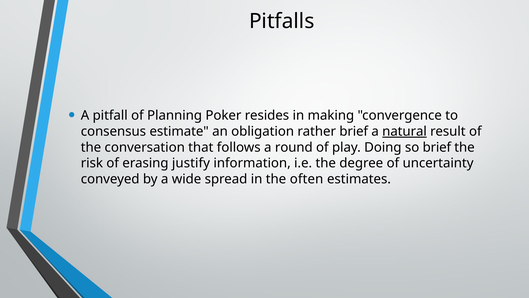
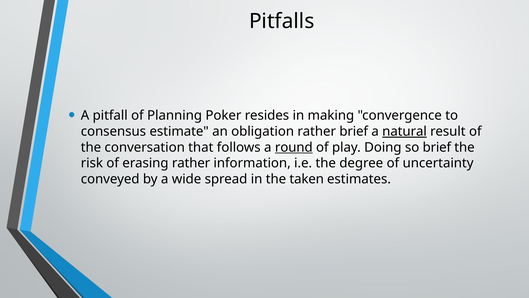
round underline: none -> present (294, 147)
erasing justify: justify -> rather (191, 163)
often: often -> taken (307, 179)
